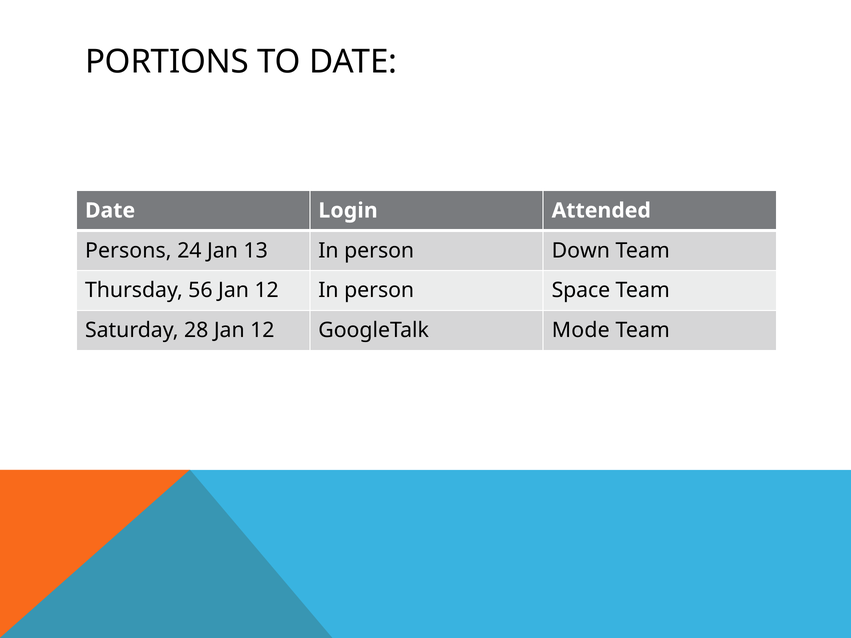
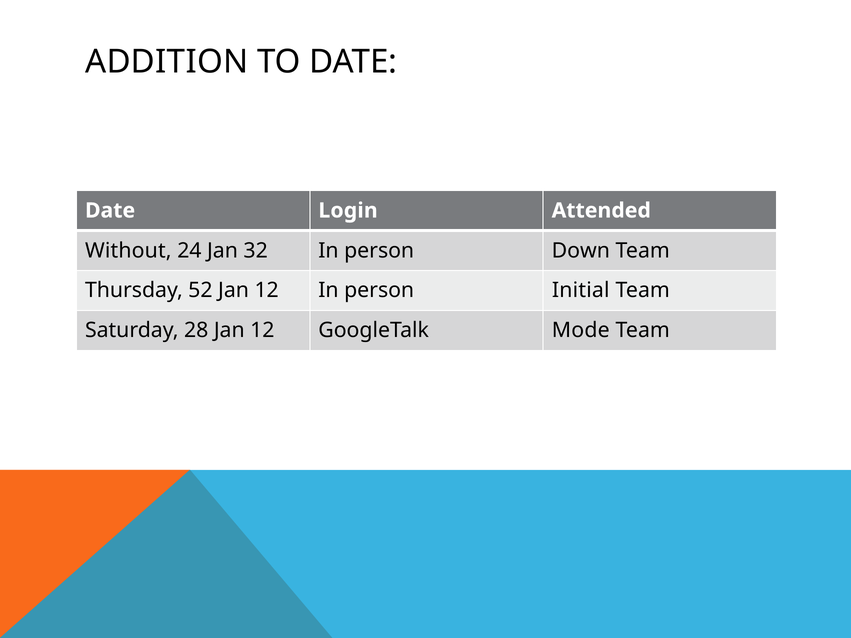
PORTIONS: PORTIONS -> ADDITION (167, 62)
Persons: Persons -> Without (128, 251)
13: 13 -> 32 (256, 251)
56: 56 -> 52 (200, 291)
Space: Space -> Initial (581, 291)
